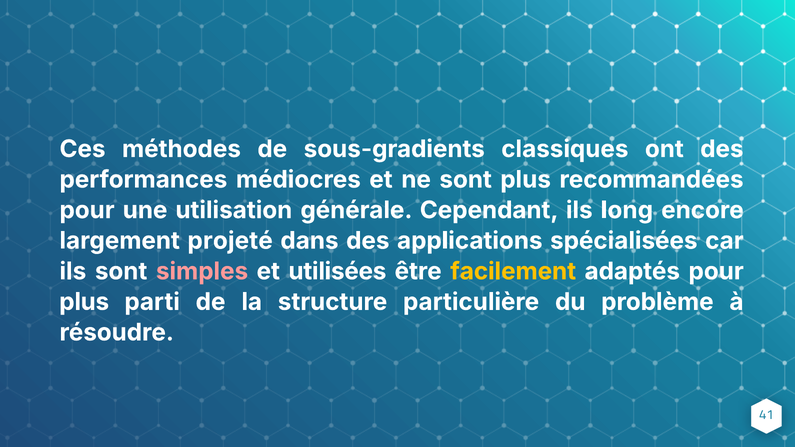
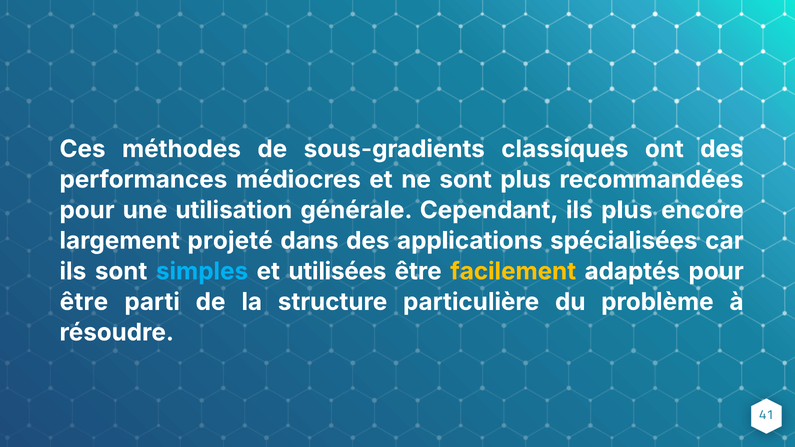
ils long: long -> plus (627, 210)
simples colour: pink -> light blue (202, 271)
plus: plus -> être (84, 302)
